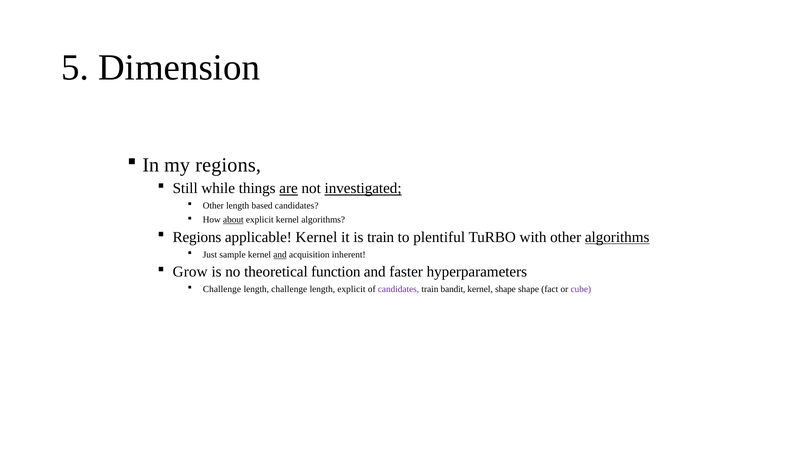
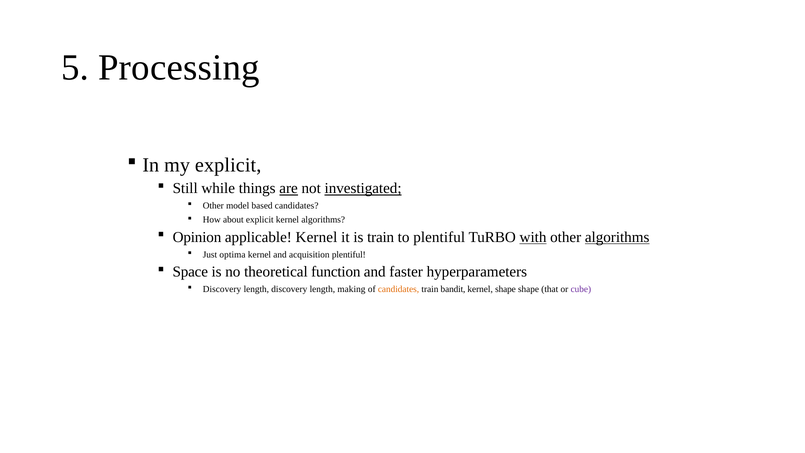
Dimension: Dimension -> Processing (179, 68)
my regions: regions -> explicit (228, 165)
Other length: length -> model (238, 206)
about underline: present -> none (233, 220)
Regions: Regions -> Opinion (197, 237)
with underline: none -> present (533, 237)
sample: sample -> optima (233, 254)
and underline: present -> none (280, 254)
acquisition inherent: inherent -> plentiful (349, 254)
Grow: Grow -> Space (190, 272)
Challenge: Challenge -> Discovery (222, 289)
length challenge: challenge -> discovery (289, 289)
length explicit: explicit -> making (351, 289)
candidates colour: purple -> orange (399, 289)
fact: fact -> that (550, 289)
